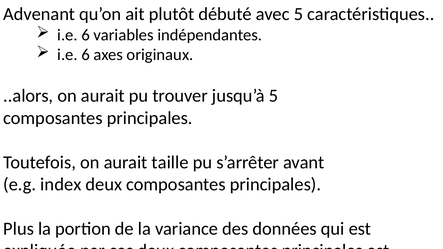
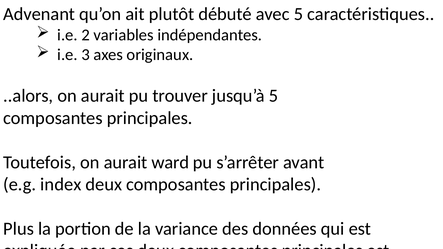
6: 6 -> 2 (86, 35)
6: 6 -> 3 (86, 55)
taille: taille -> ward (170, 162)
